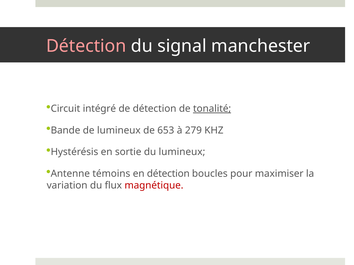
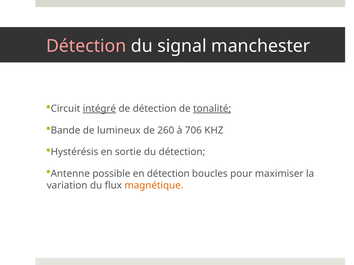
intégré underline: none -> present (99, 109)
653: 653 -> 260 (166, 131)
279: 279 -> 706 (193, 131)
du lumineux: lumineux -> détection (182, 152)
témoins: témoins -> possible (111, 174)
magnétique colour: red -> orange (154, 186)
